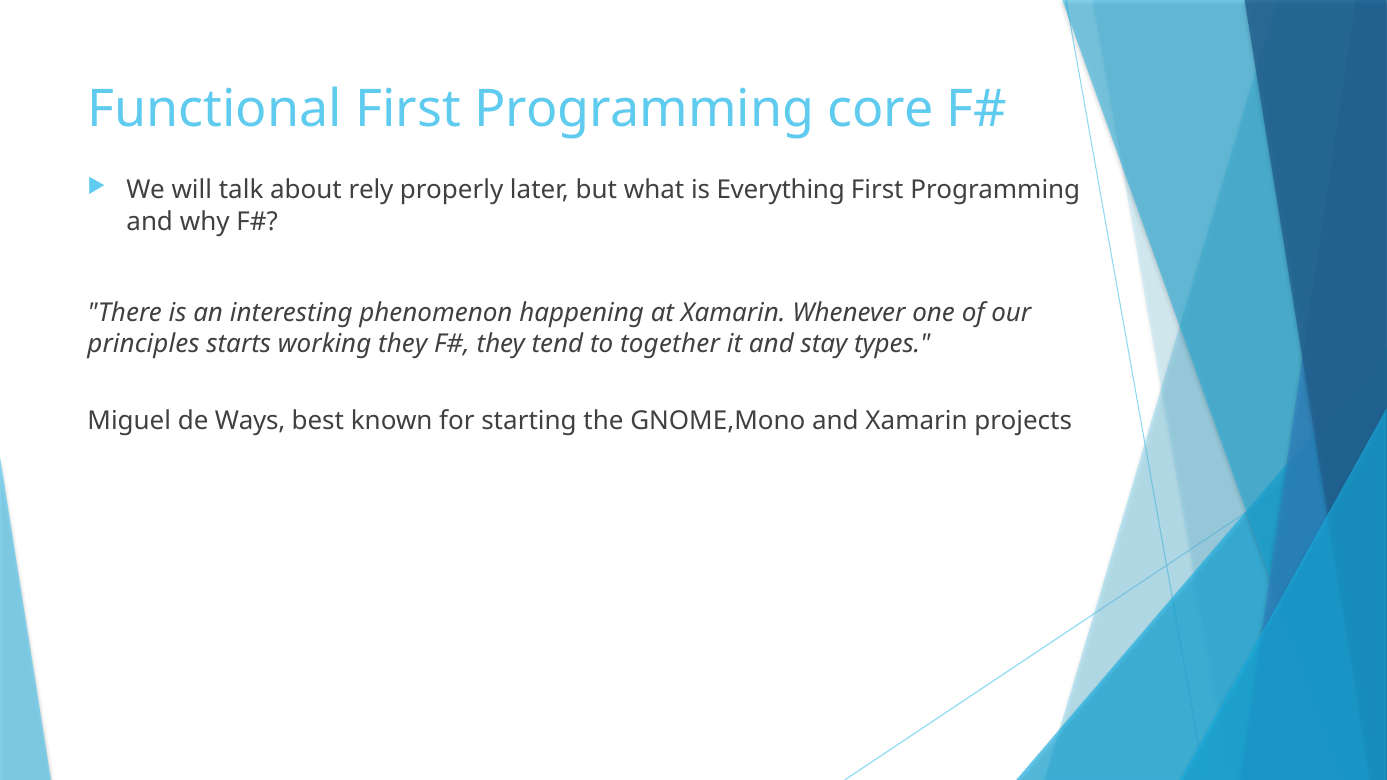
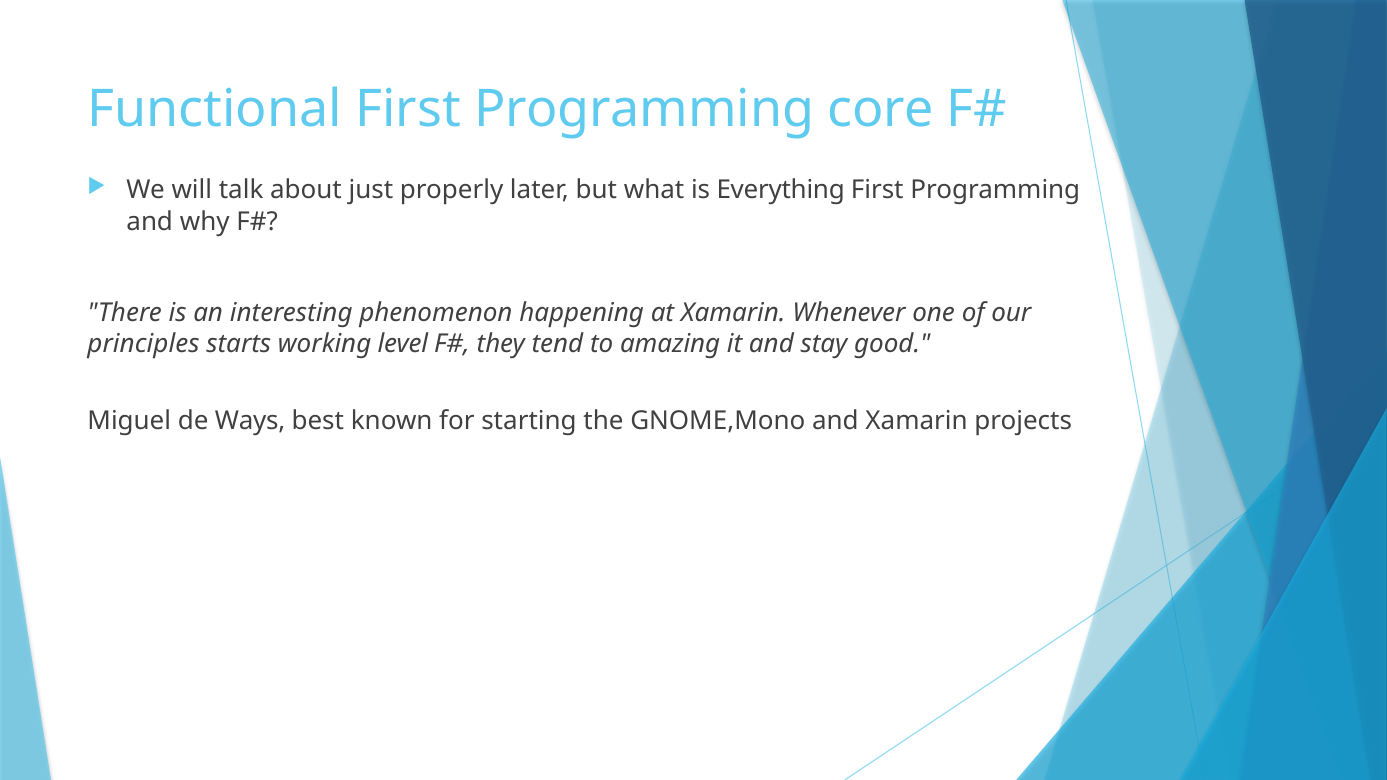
rely: rely -> just (371, 190)
working they: they -> level (403, 344)
together: together -> amazing (670, 344)
types: types -> good (892, 344)
